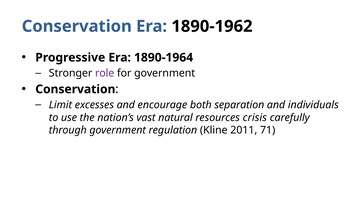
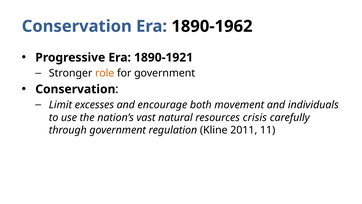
1890-1964: 1890-1964 -> 1890-1921 (164, 57)
role colour: purple -> orange (105, 73)
separation: separation -> movement (239, 105)
71: 71 -> 11 (268, 130)
